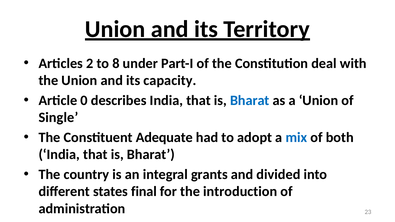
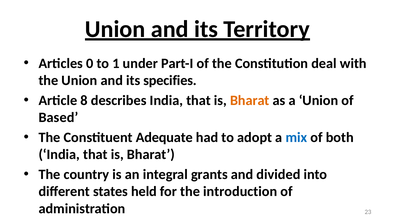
2: 2 -> 0 (90, 63)
8: 8 -> 1 (116, 63)
capacity: capacity -> specifies (170, 80)
0: 0 -> 8 (84, 100)
Bharat colour: blue -> orange (250, 100)
Single: Single -> Based (58, 118)
final: final -> held (144, 192)
